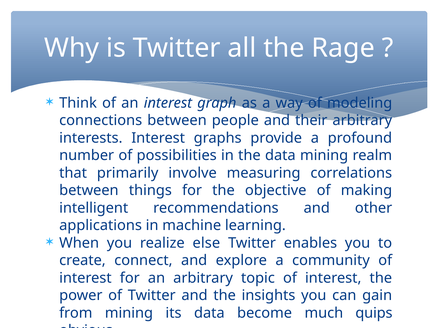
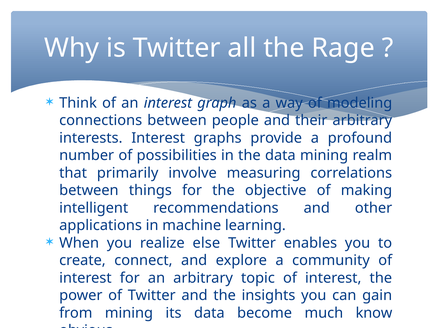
quips: quips -> know (374, 313)
